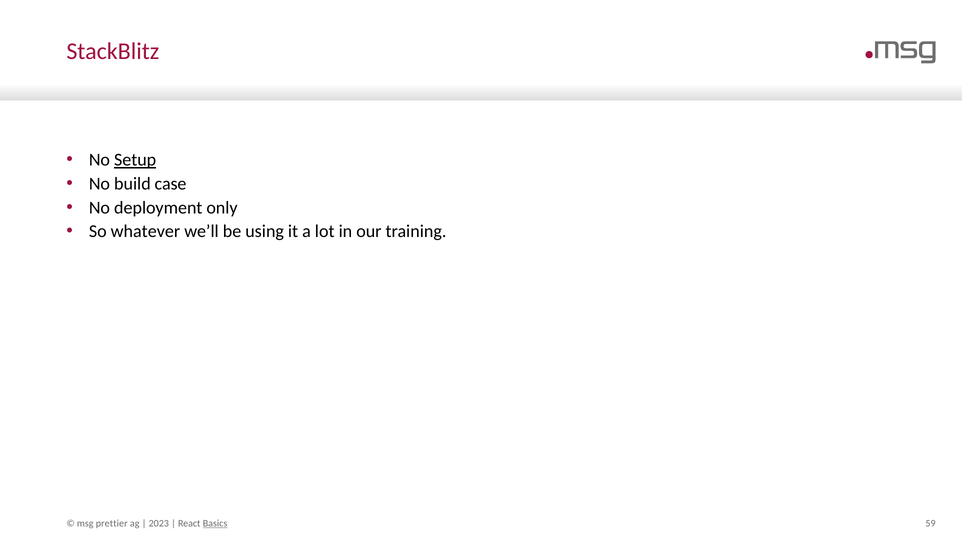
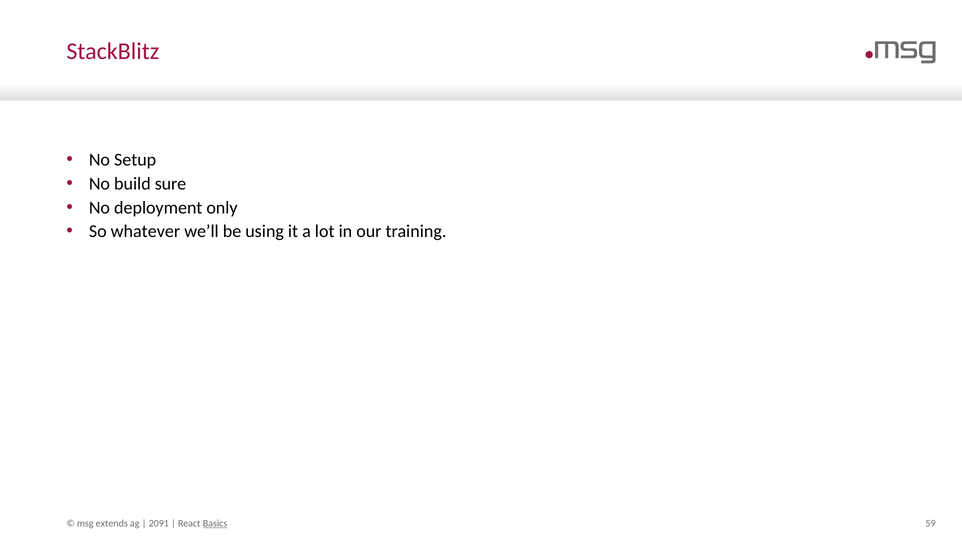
Setup underline: present -> none (135, 160)
case: case -> sure (170, 184)
prettier: prettier -> extends (112, 524)
2023: 2023 -> 2091 (159, 524)
